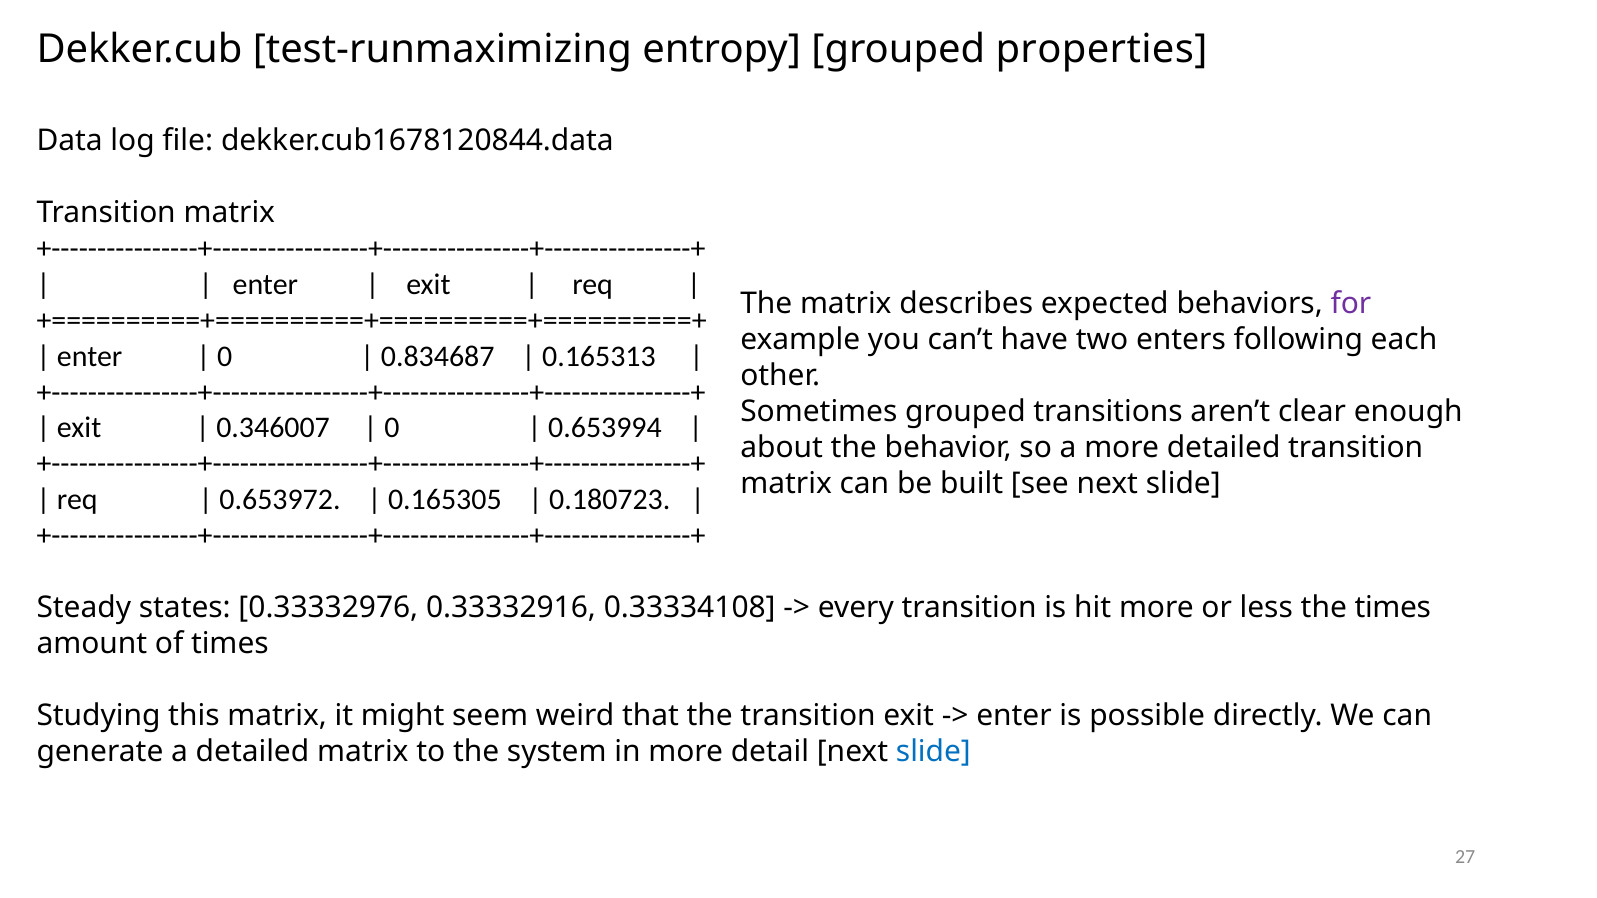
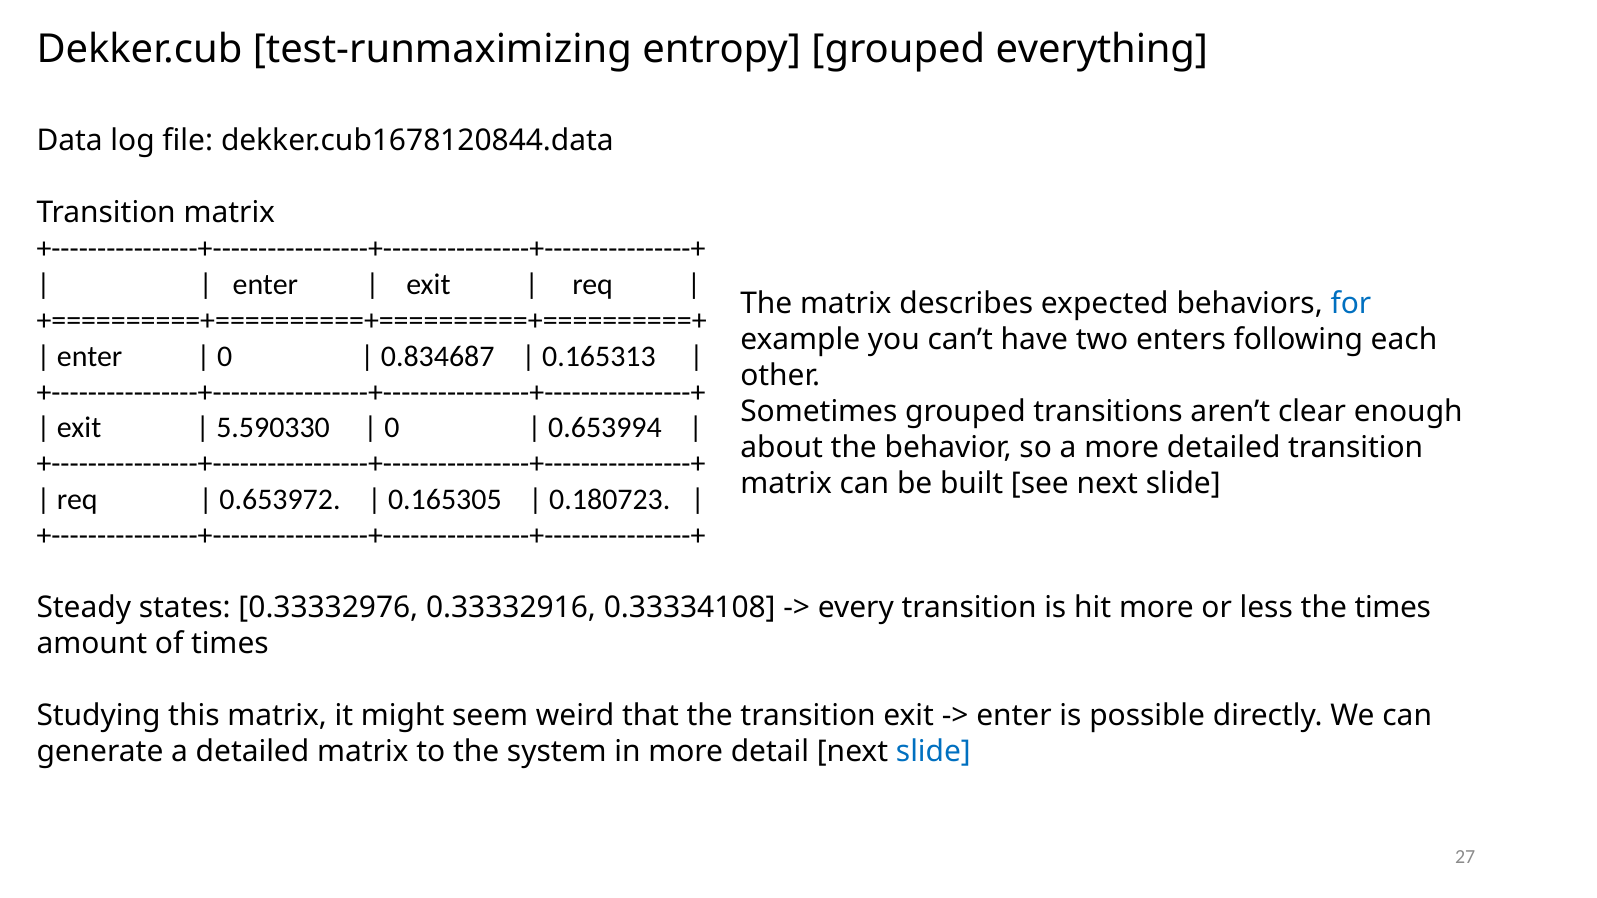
properties: properties -> everything (1102, 49)
for colour: purple -> blue (1351, 304)
0.346007: 0.346007 -> 5.590330 (273, 428)
